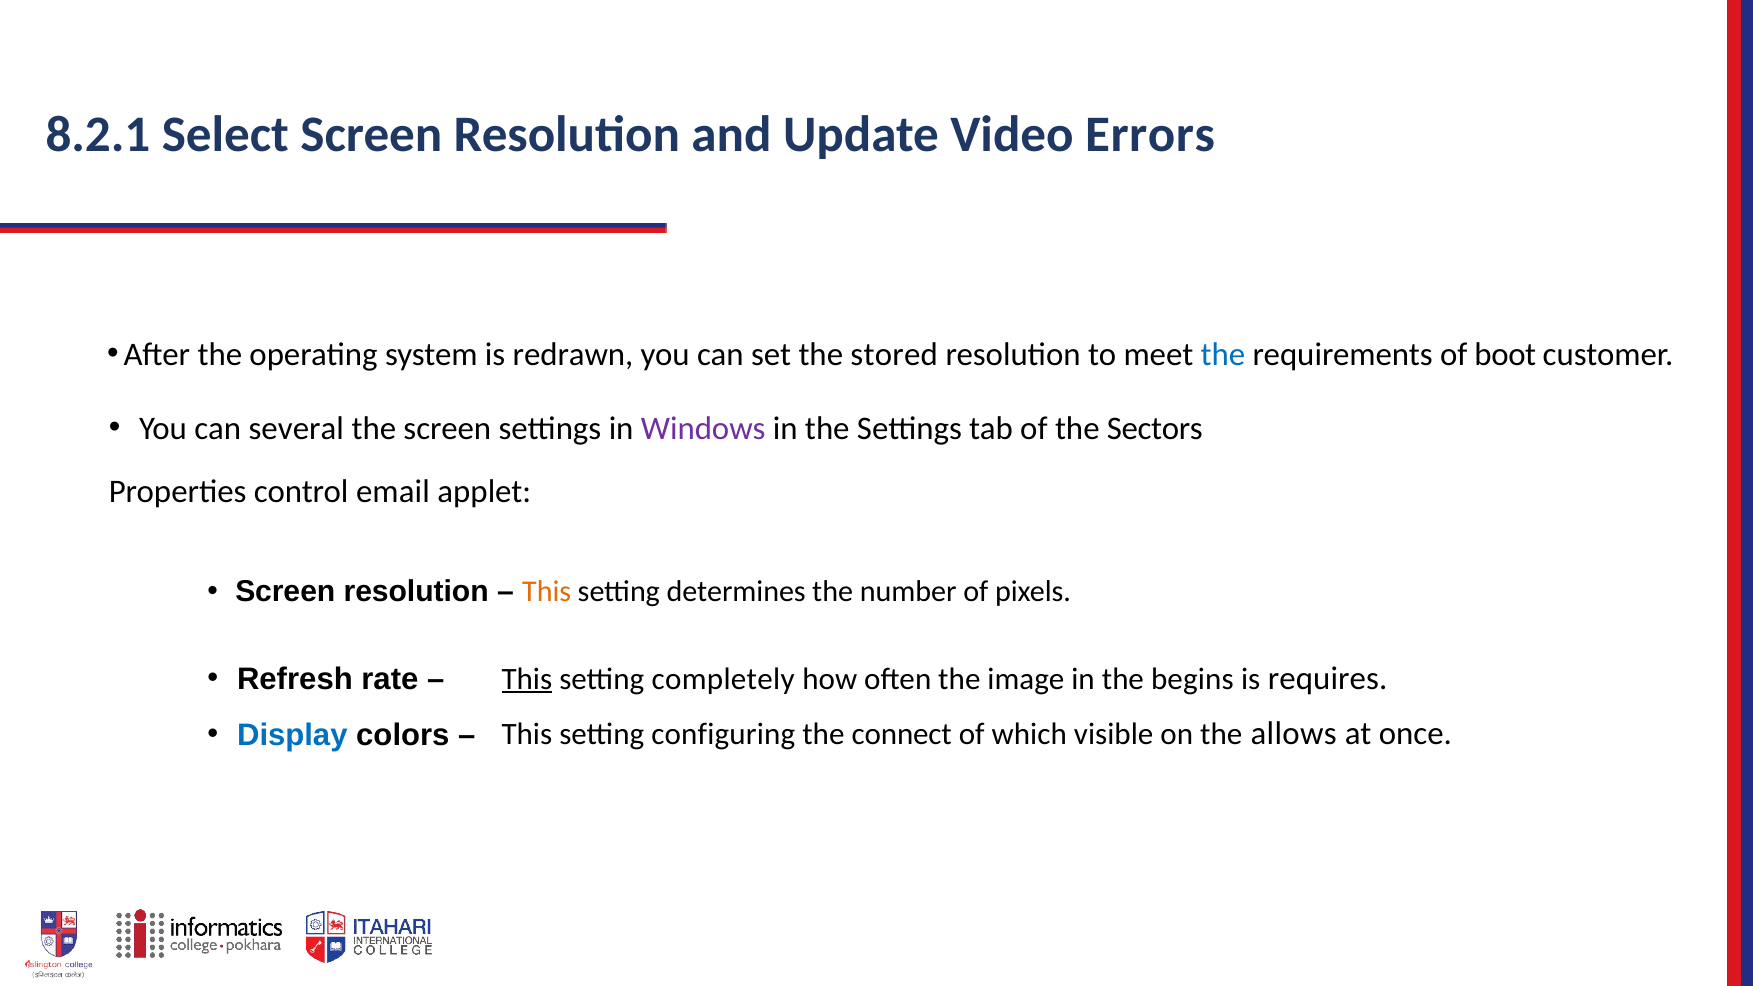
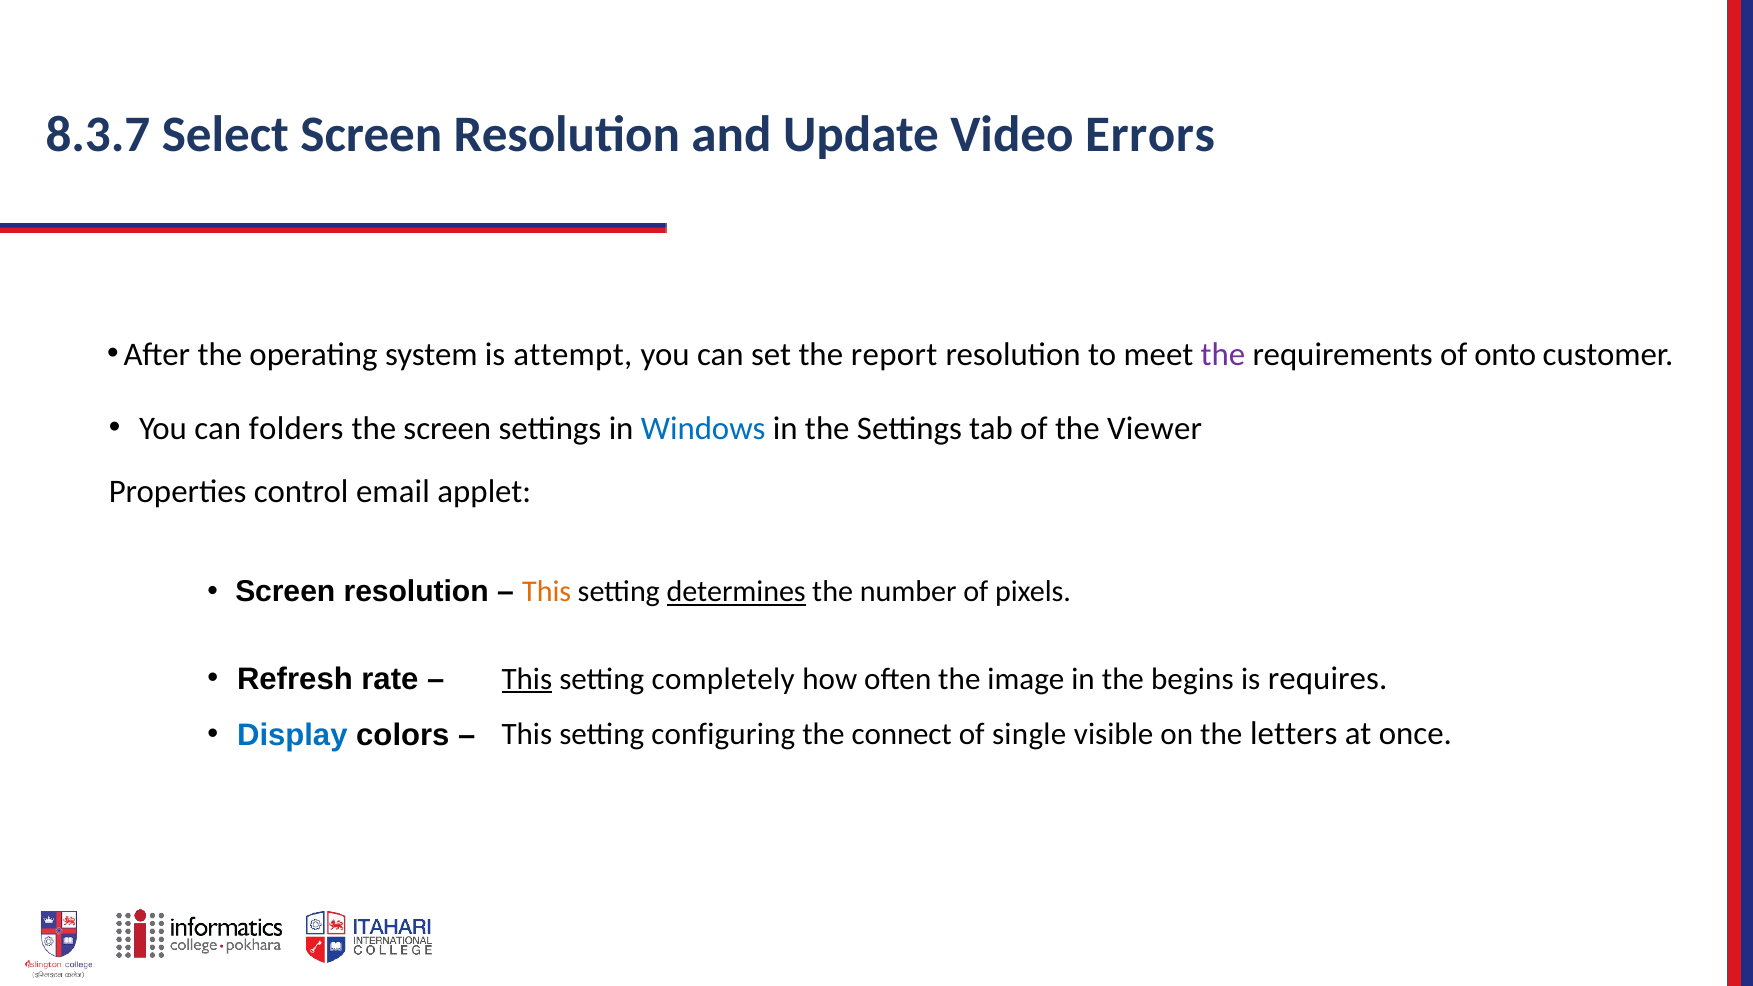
8.2.1: 8.2.1 -> 8.3.7 (98, 135)
redrawn: redrawn -> attempt (573, 355)
stored: stored -> report (894, 355)
the colour: blue -> purple (1223, 355)
boot: boot -> onto (1505, 355)
several: several -> folders (296, 429)
Windows colour: purple -> blue (703, 429)
Sectors: Sectors -> Viewer (1155, 429)
determines underline: none -> present (736, 592)
which: which -> single (1029, 735)
allows: allows -> letters (1294, 734)
